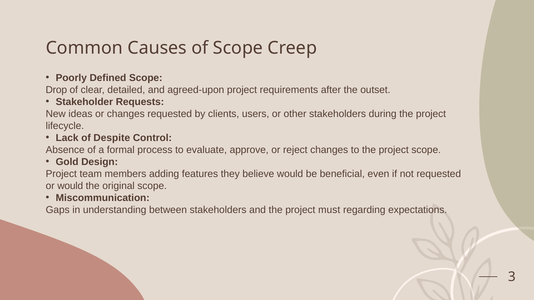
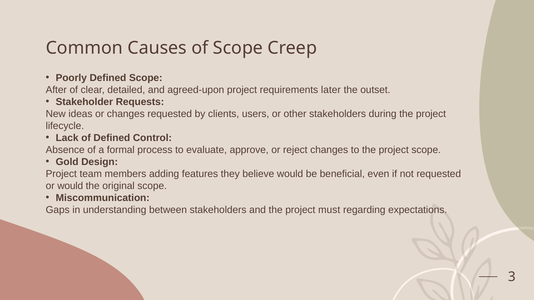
Drop: Drop -> After (56, 90)
after: after -> later (331, 90)
of Despite: Despite -> Defined (112, 138)
